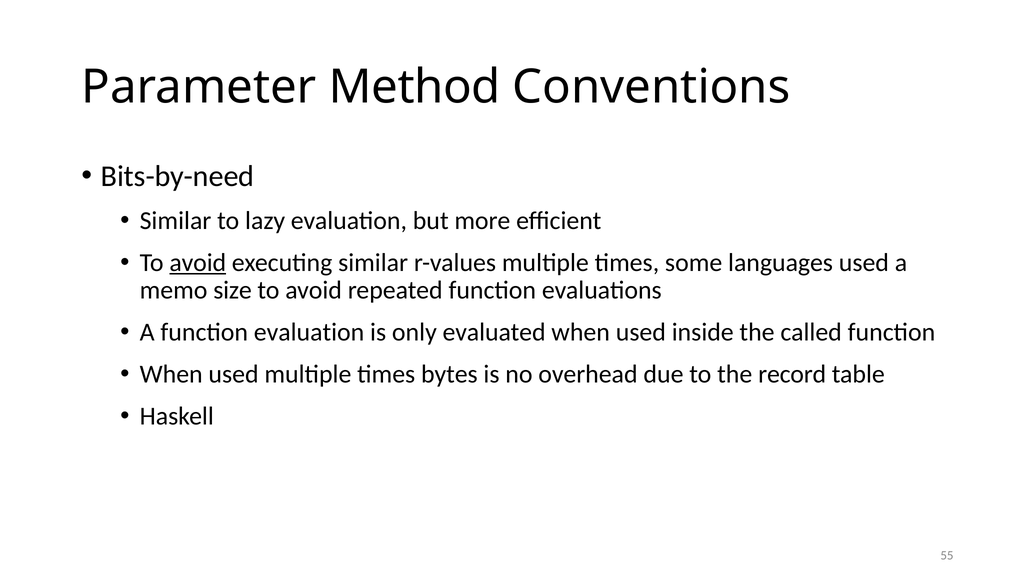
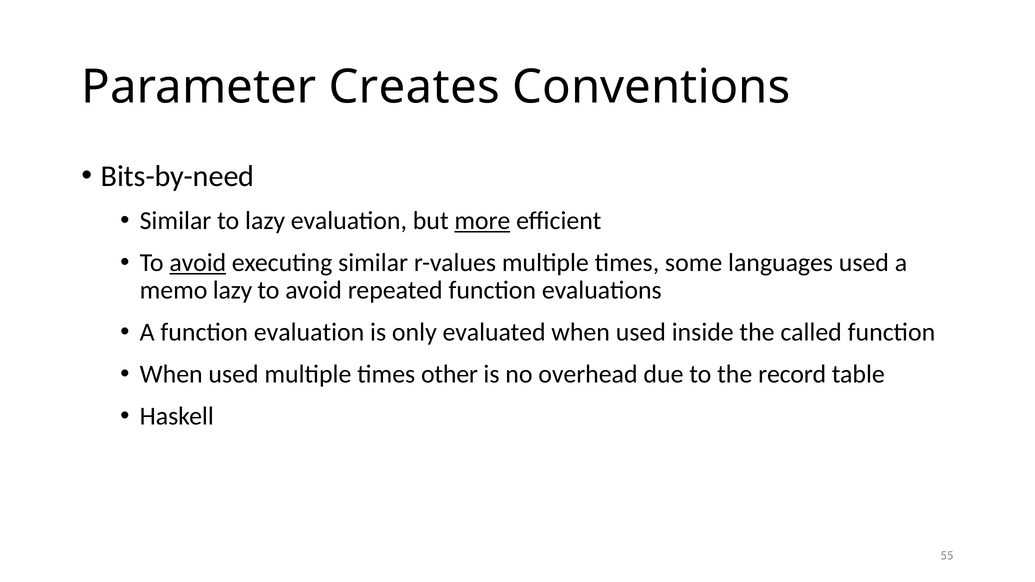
Method: Method -> Creates (414, 87)
more underline: none -> present (482, 221)
memo size: size -> lazy (233, 291)
bytes: bytes -> other (449, 374)
